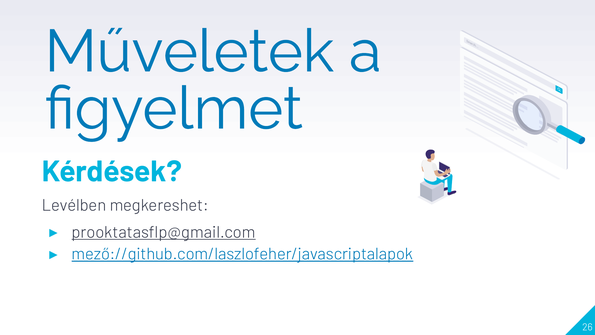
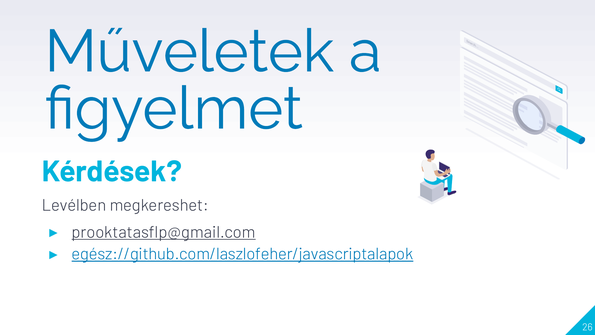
mező://github.com/laszlofeher/javascriptalapok: mező://github.com/laszlofeher/javascriptalapok -> egész://github.com/laszlofeher/javascriptalapok (242, 254)
